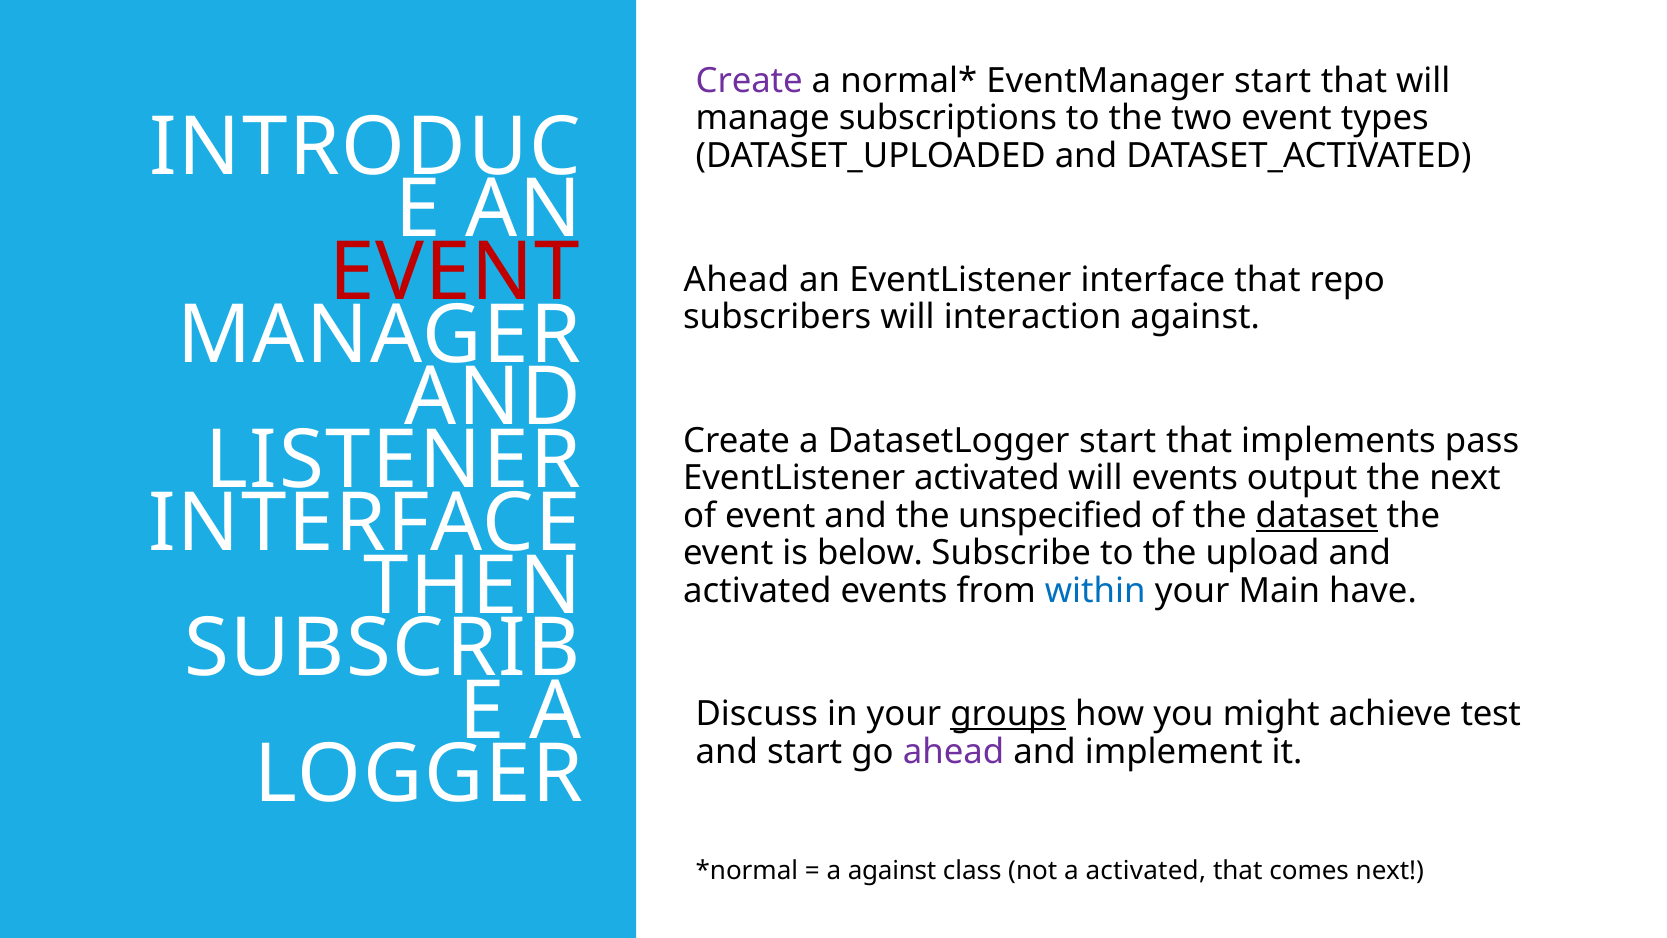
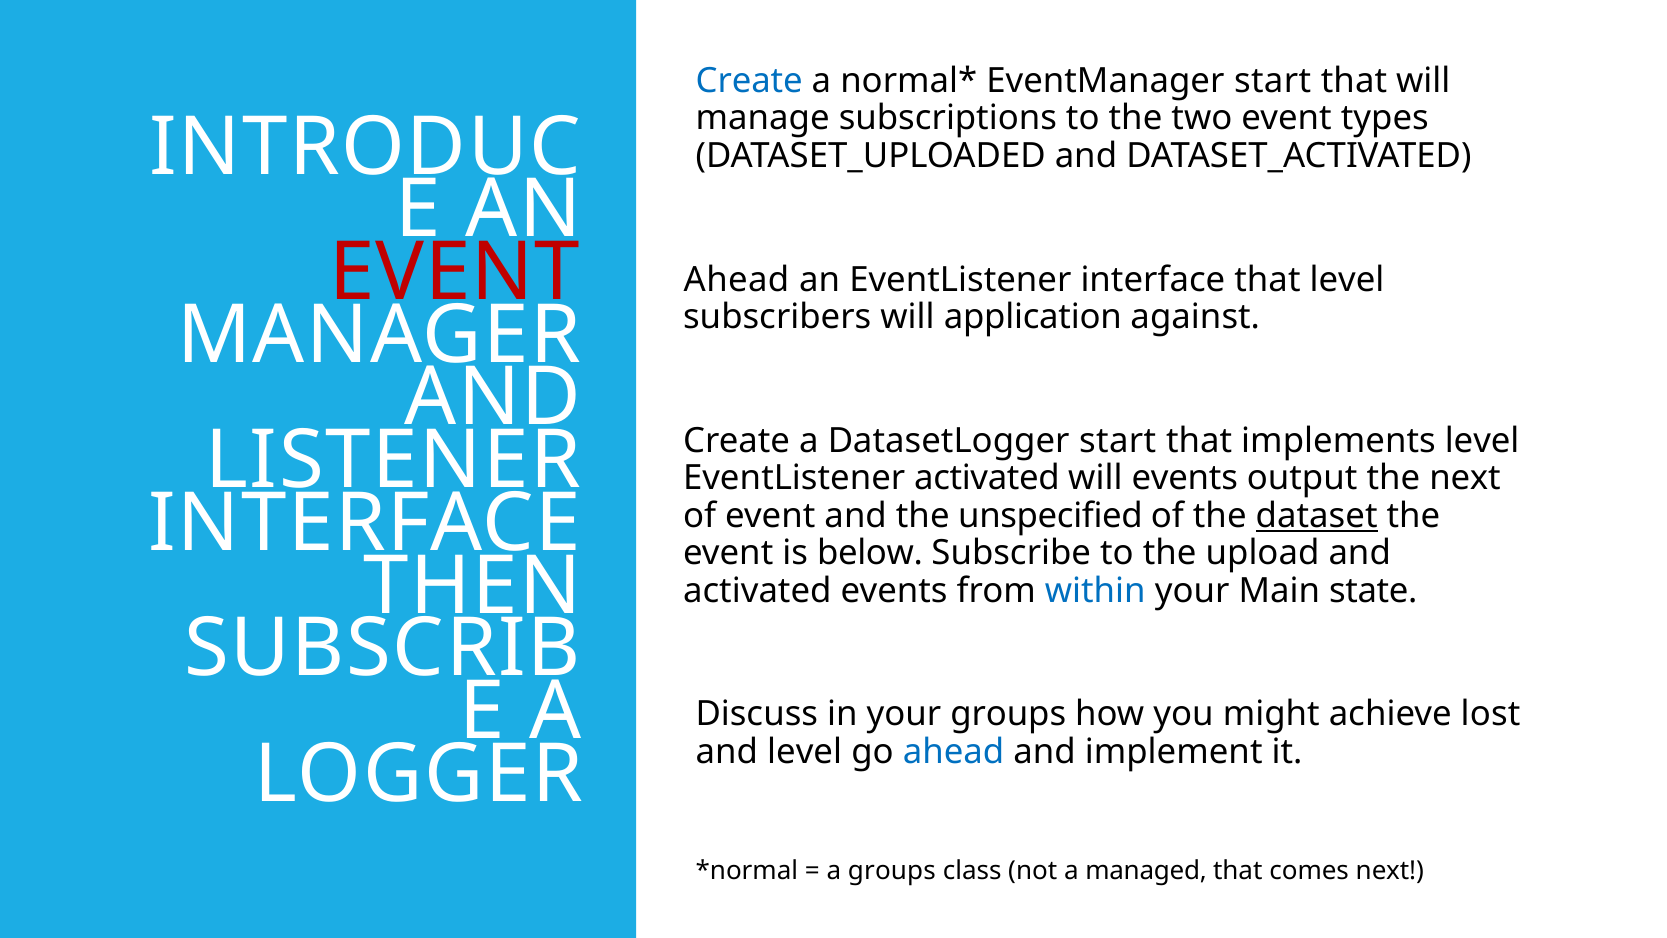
Create colour: purple -> blue (749, 81)
that repo: repo -> level (1347, 279)
interaction: interaction -> application (1033, 317)
implements pass: pass -> level (1482, 441)
have: have -> state (1373, 591)
groups underline: present -> none (1008, 714)
test: test -> lost (1491, 714)
and start: start -> level (805, 752)
ahead colour: purple -> blue (954, 752)
a against: against -> groups (892, 871)
a activated: activated -> managed (1146, 871)
